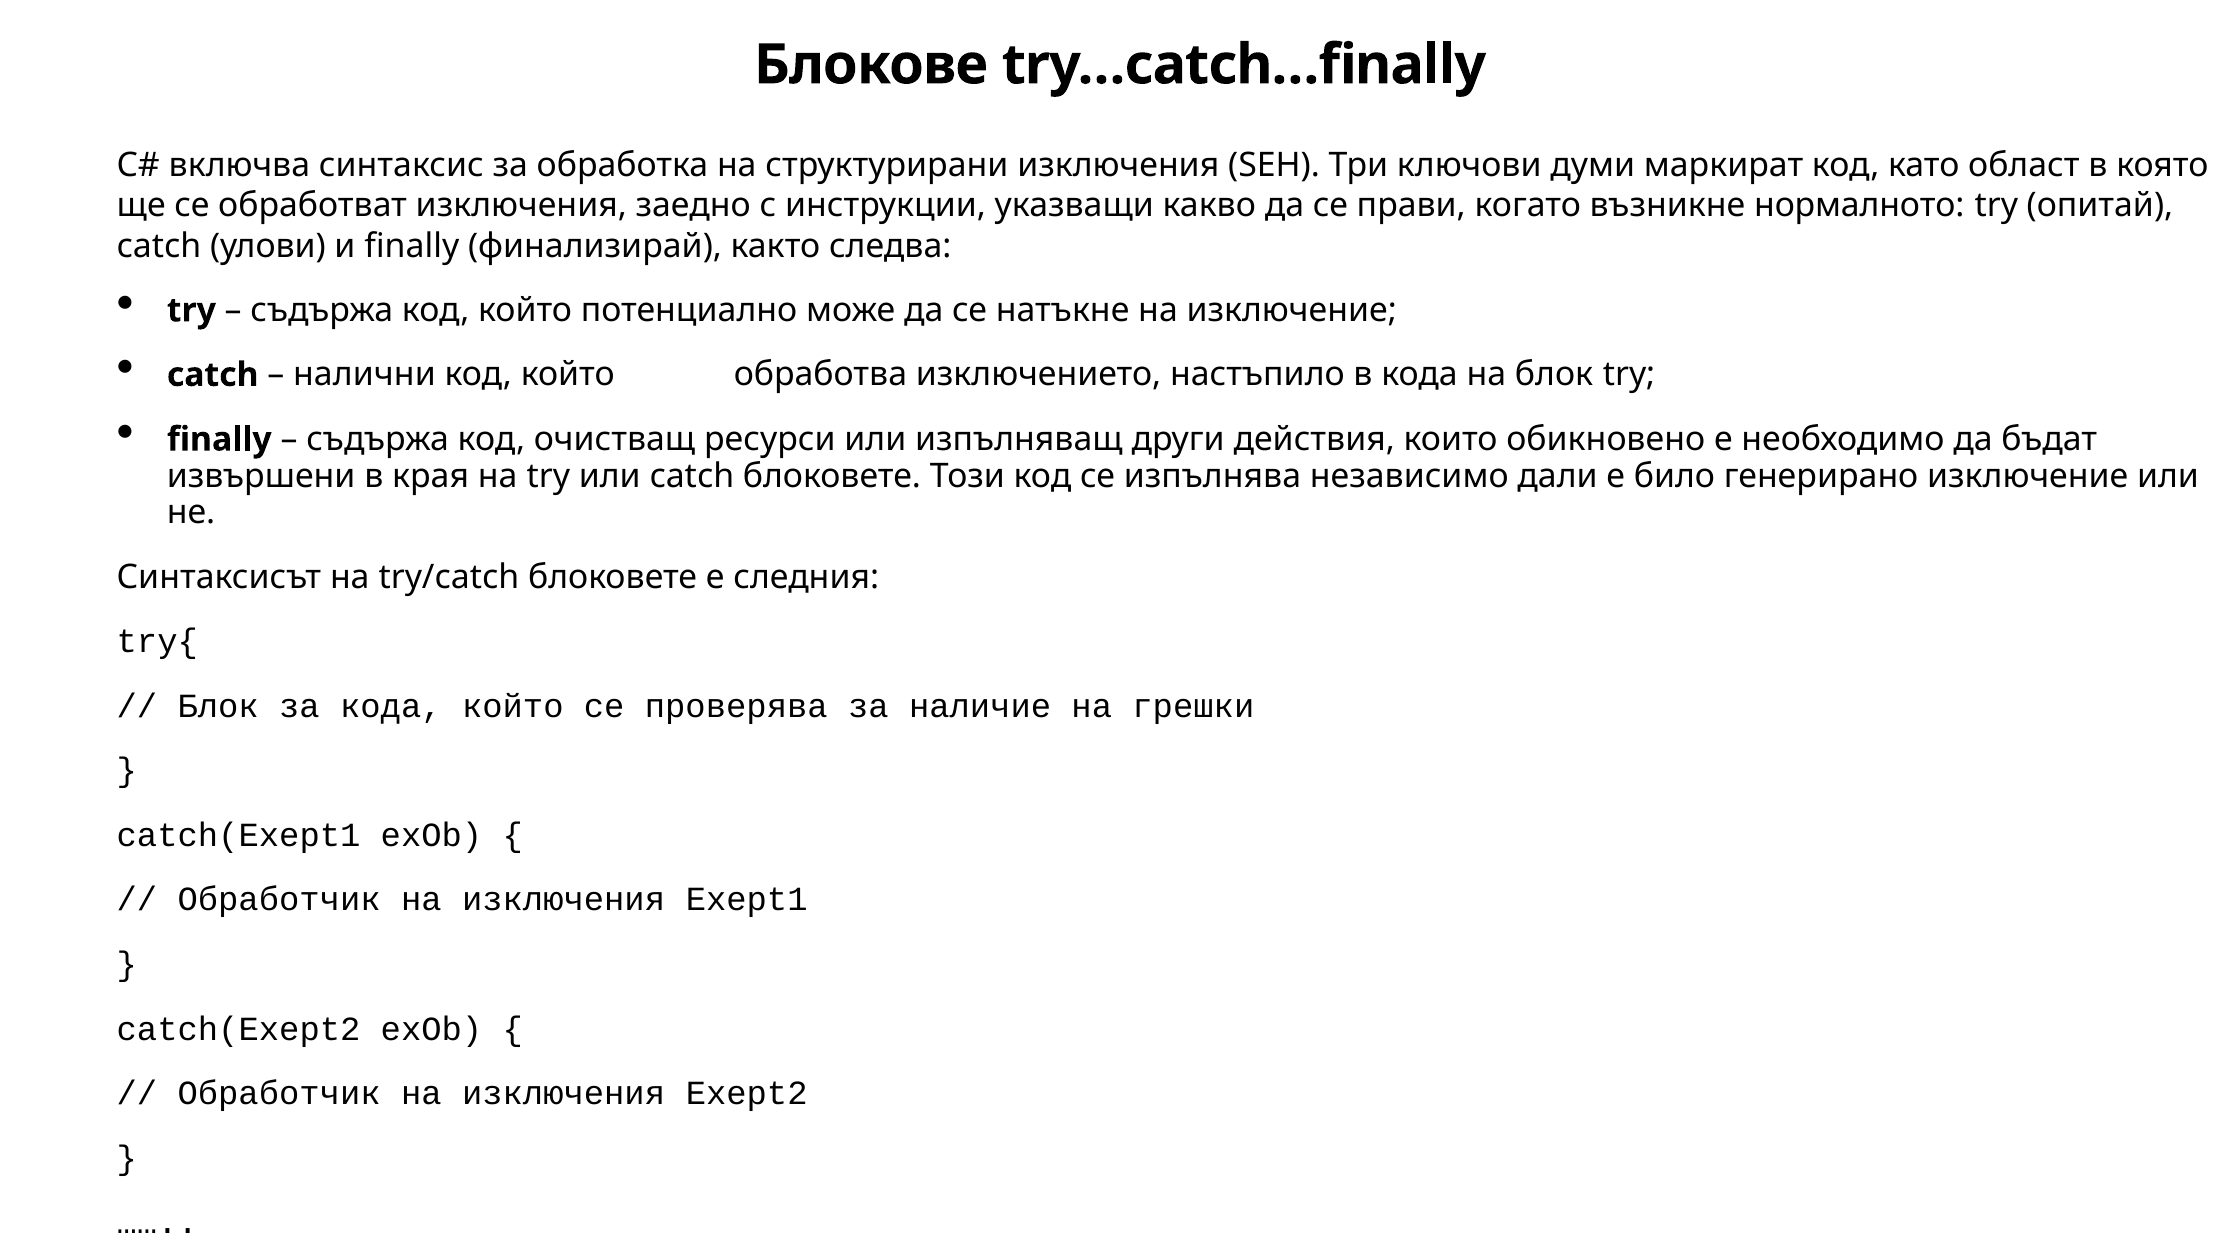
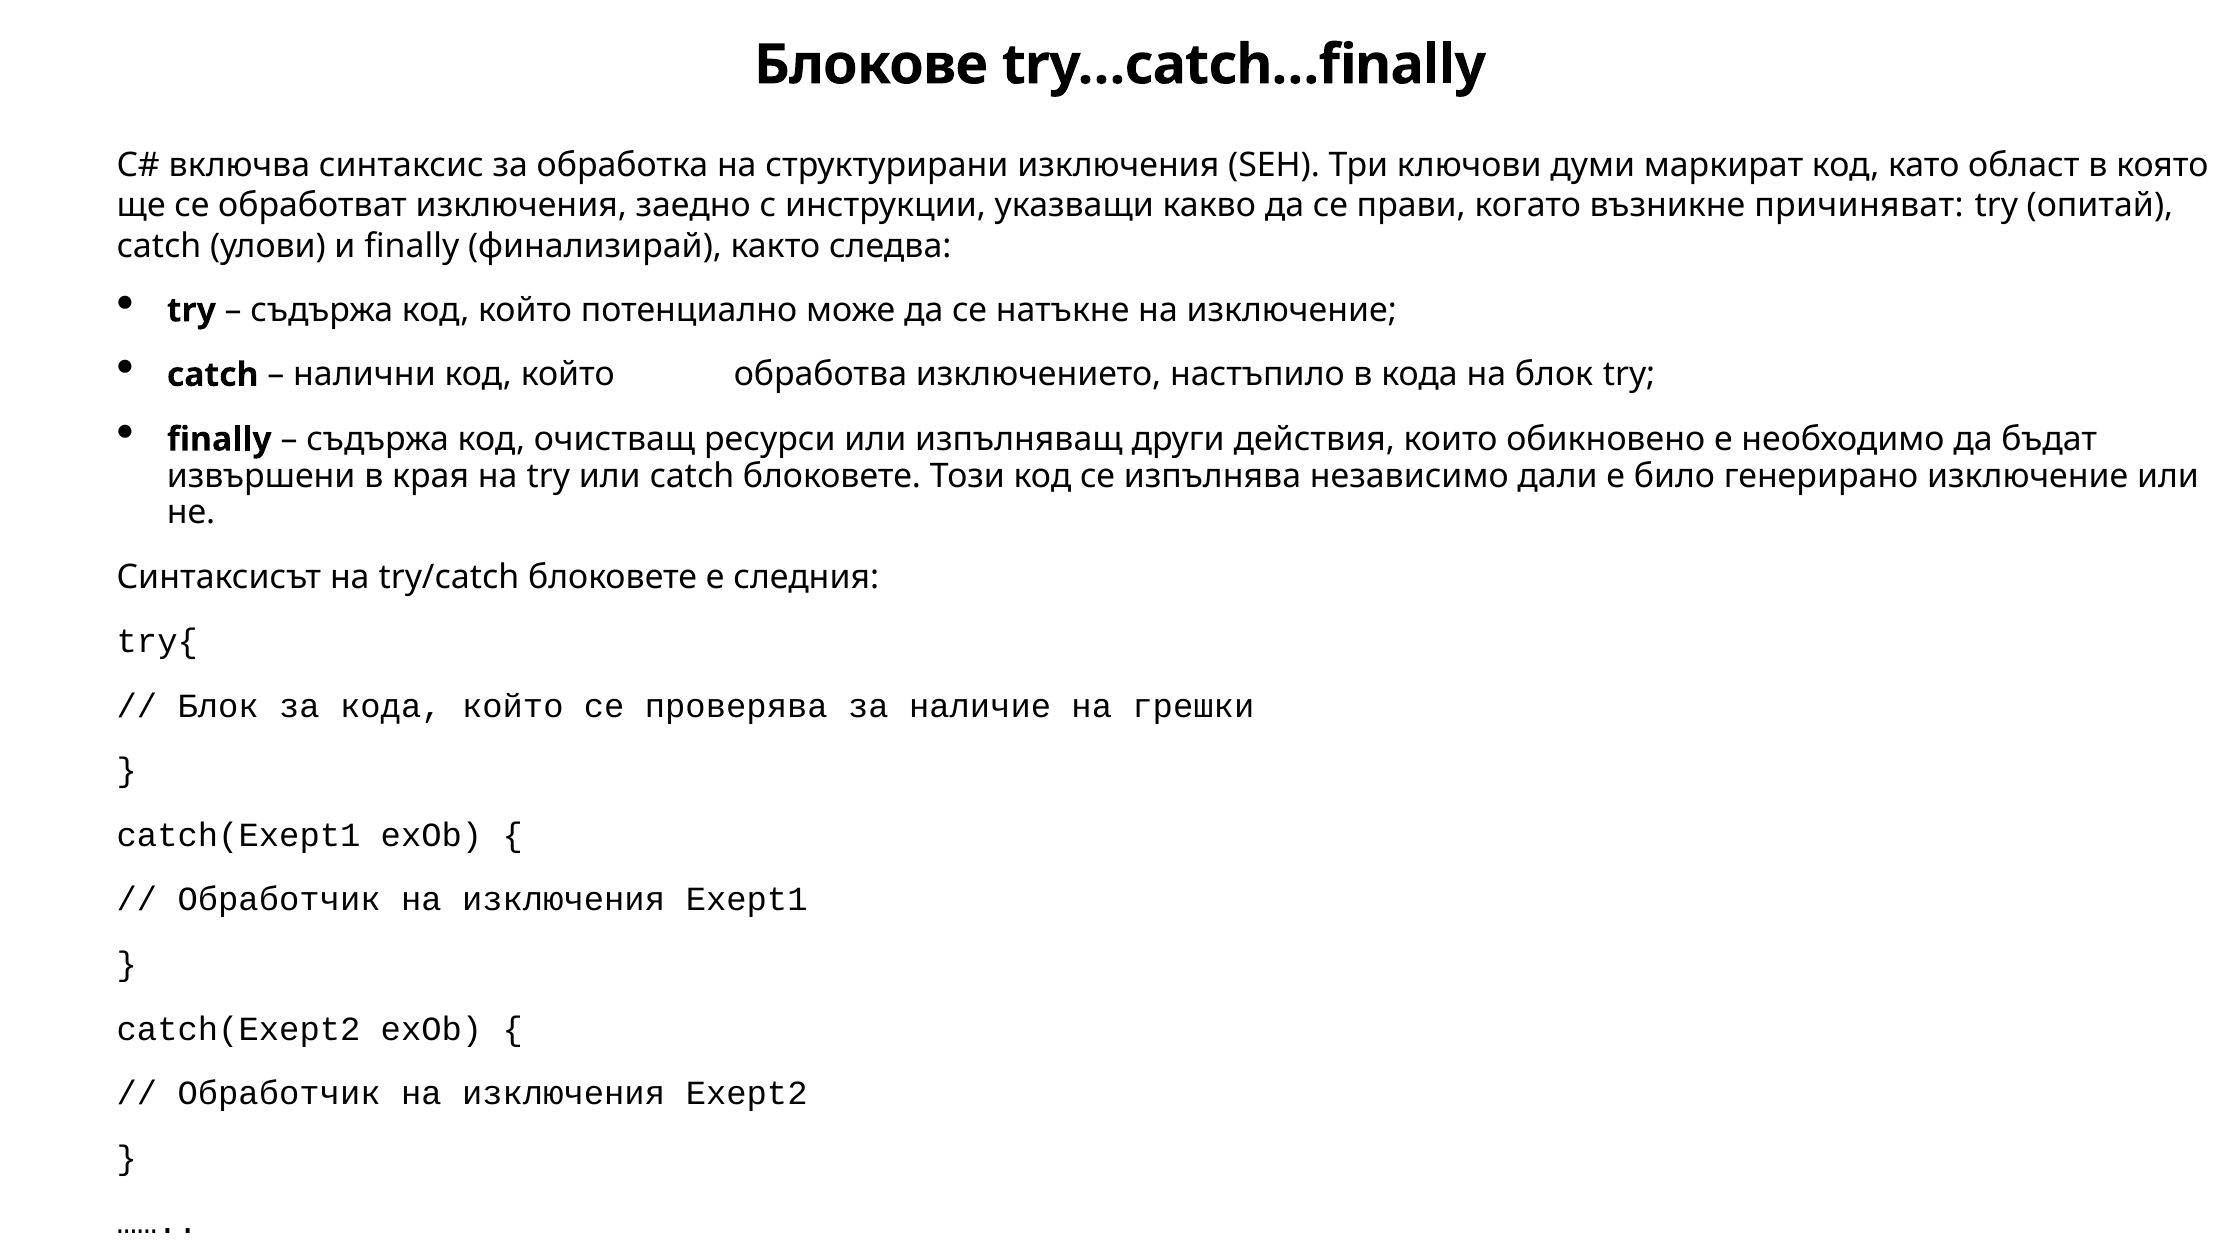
нормалното: нормалното -> причиняват (1859, 206)
